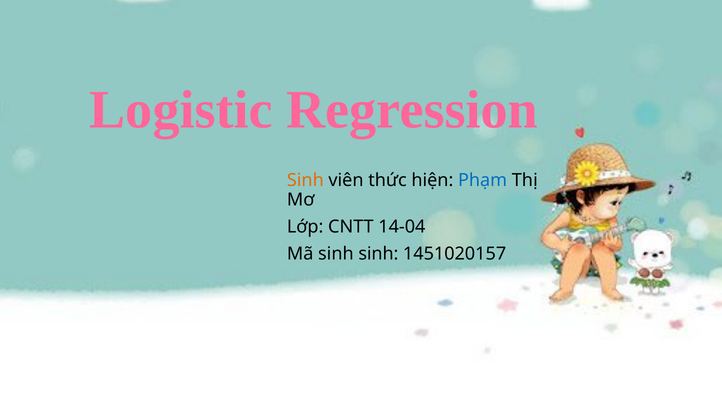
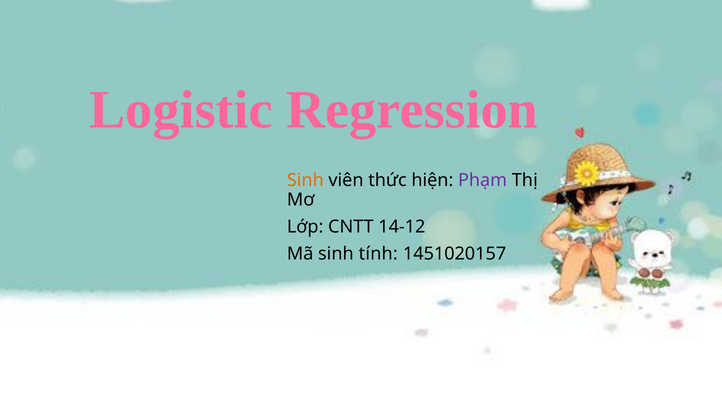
Phạm colour: blue -> purple (483, 180)
14-04: 14-04 -> 14-12 (402, 227)
sinh sinh: sinh -> tính (378, 254)
